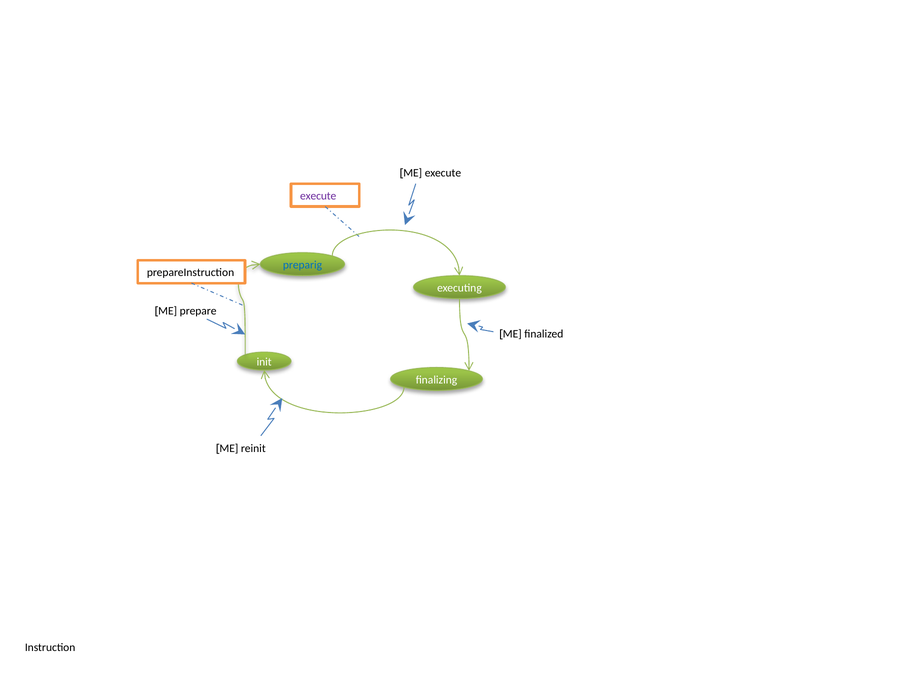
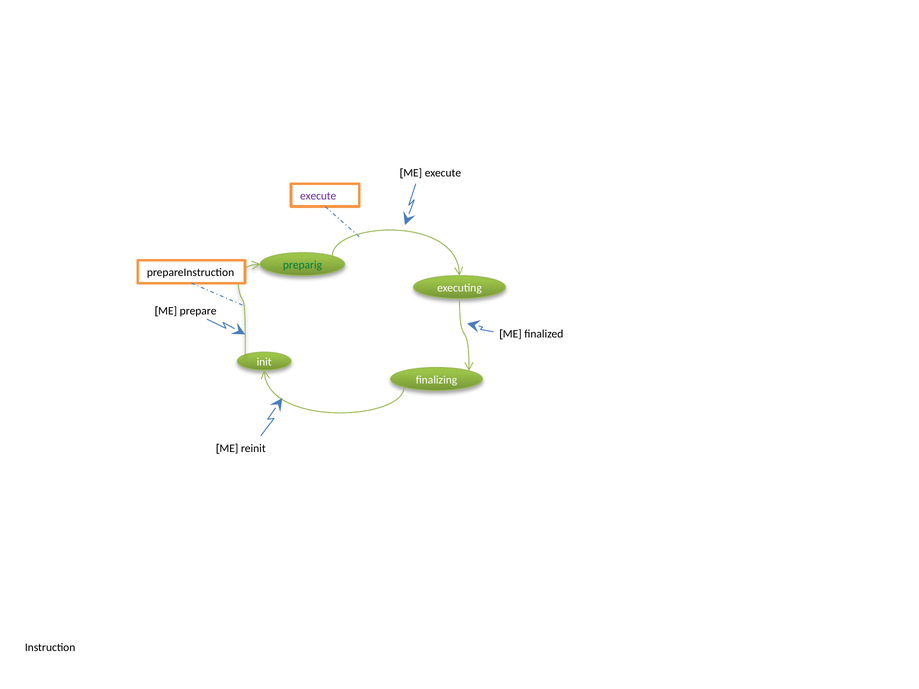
preparig colour: blue -> green (302, 265)
